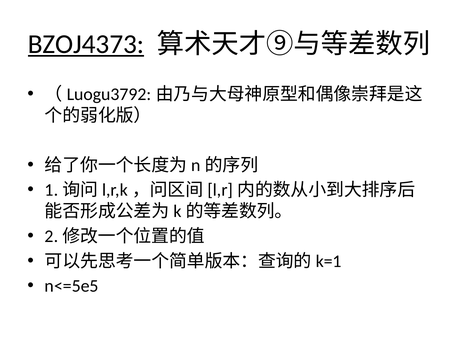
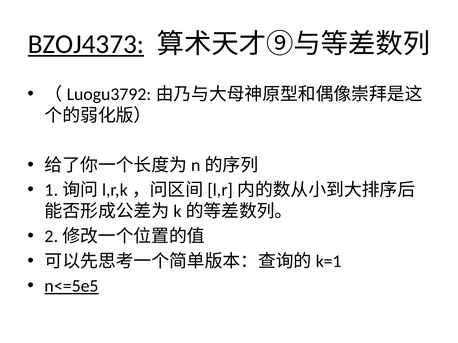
n<=5e5 underline: none -> present (72, 286)
